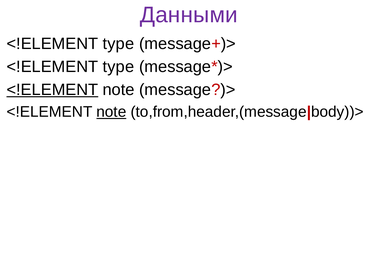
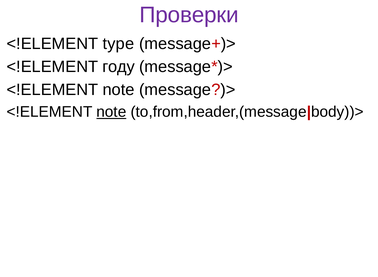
Данными: Данными -> Проверки (189, 15)
type: type -> году (119, 67)
<!ELEMENT underline: present -> none (52, 90)
